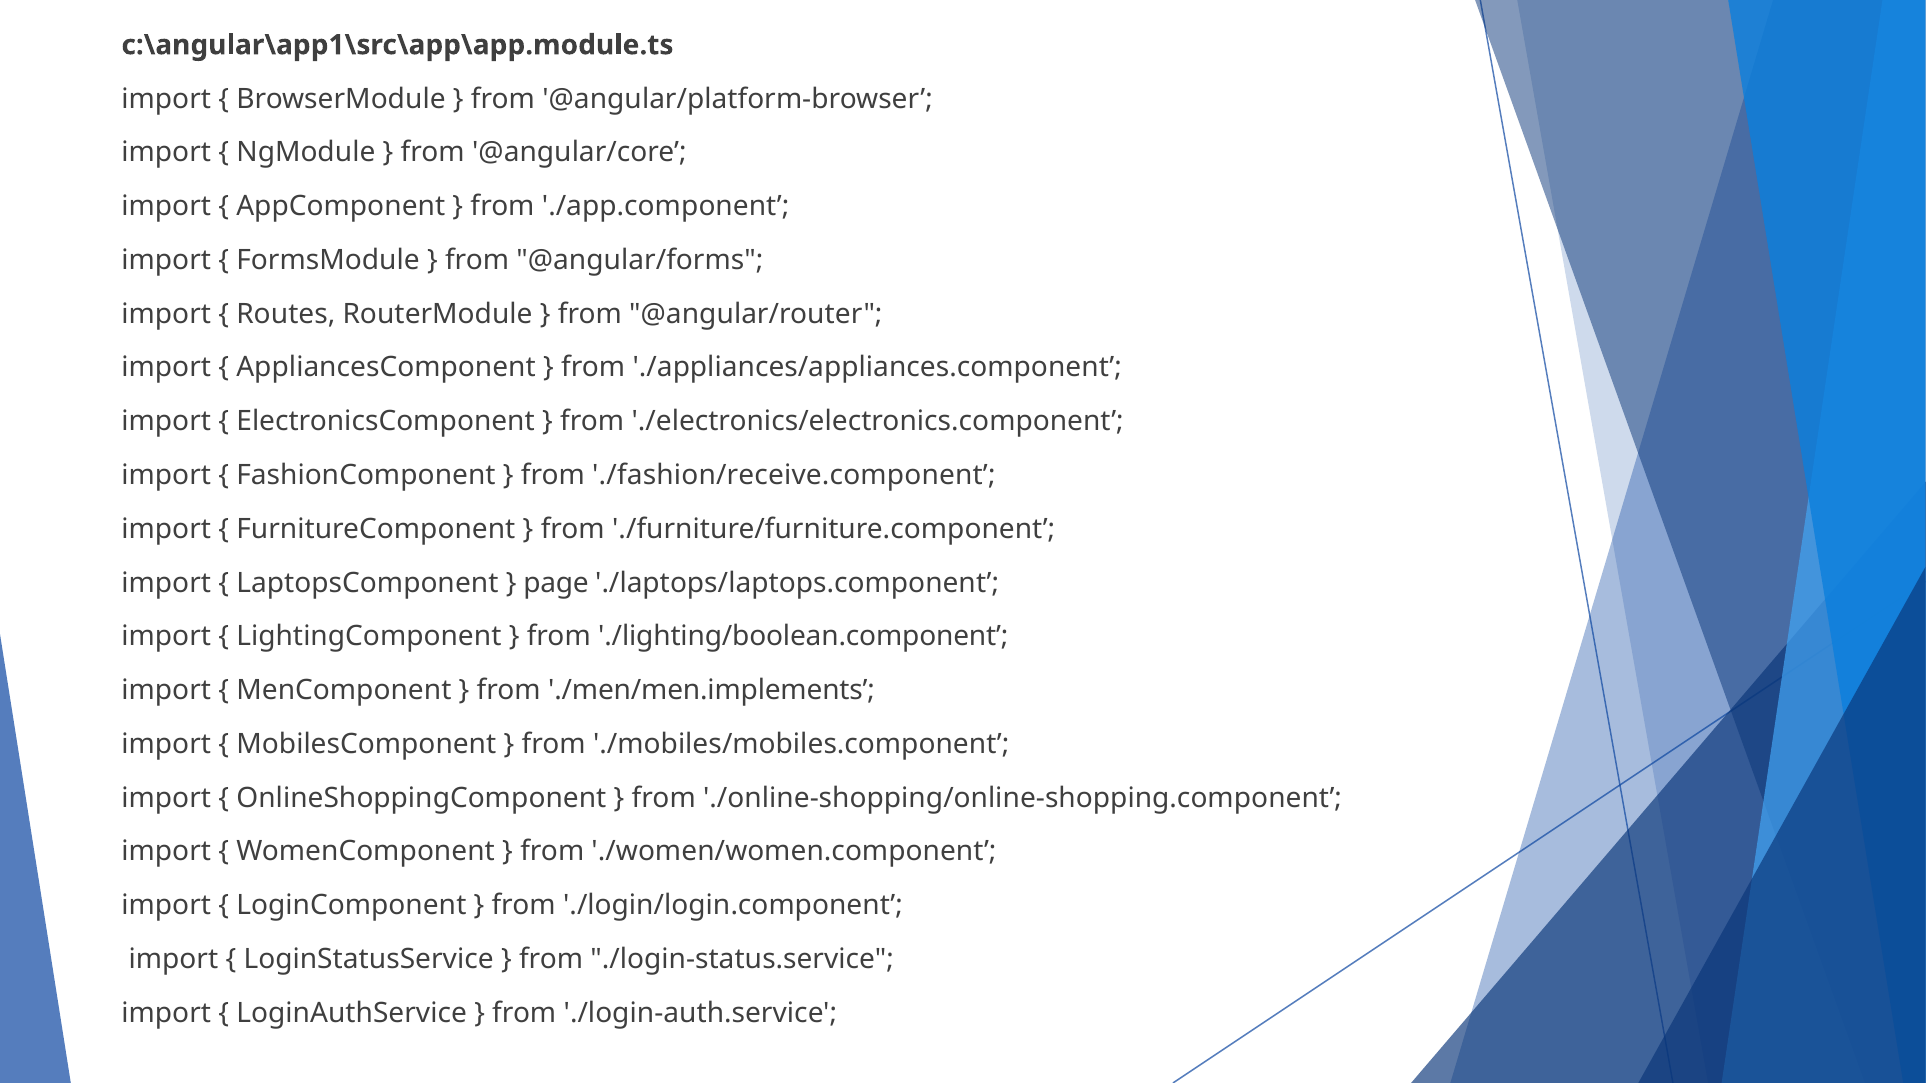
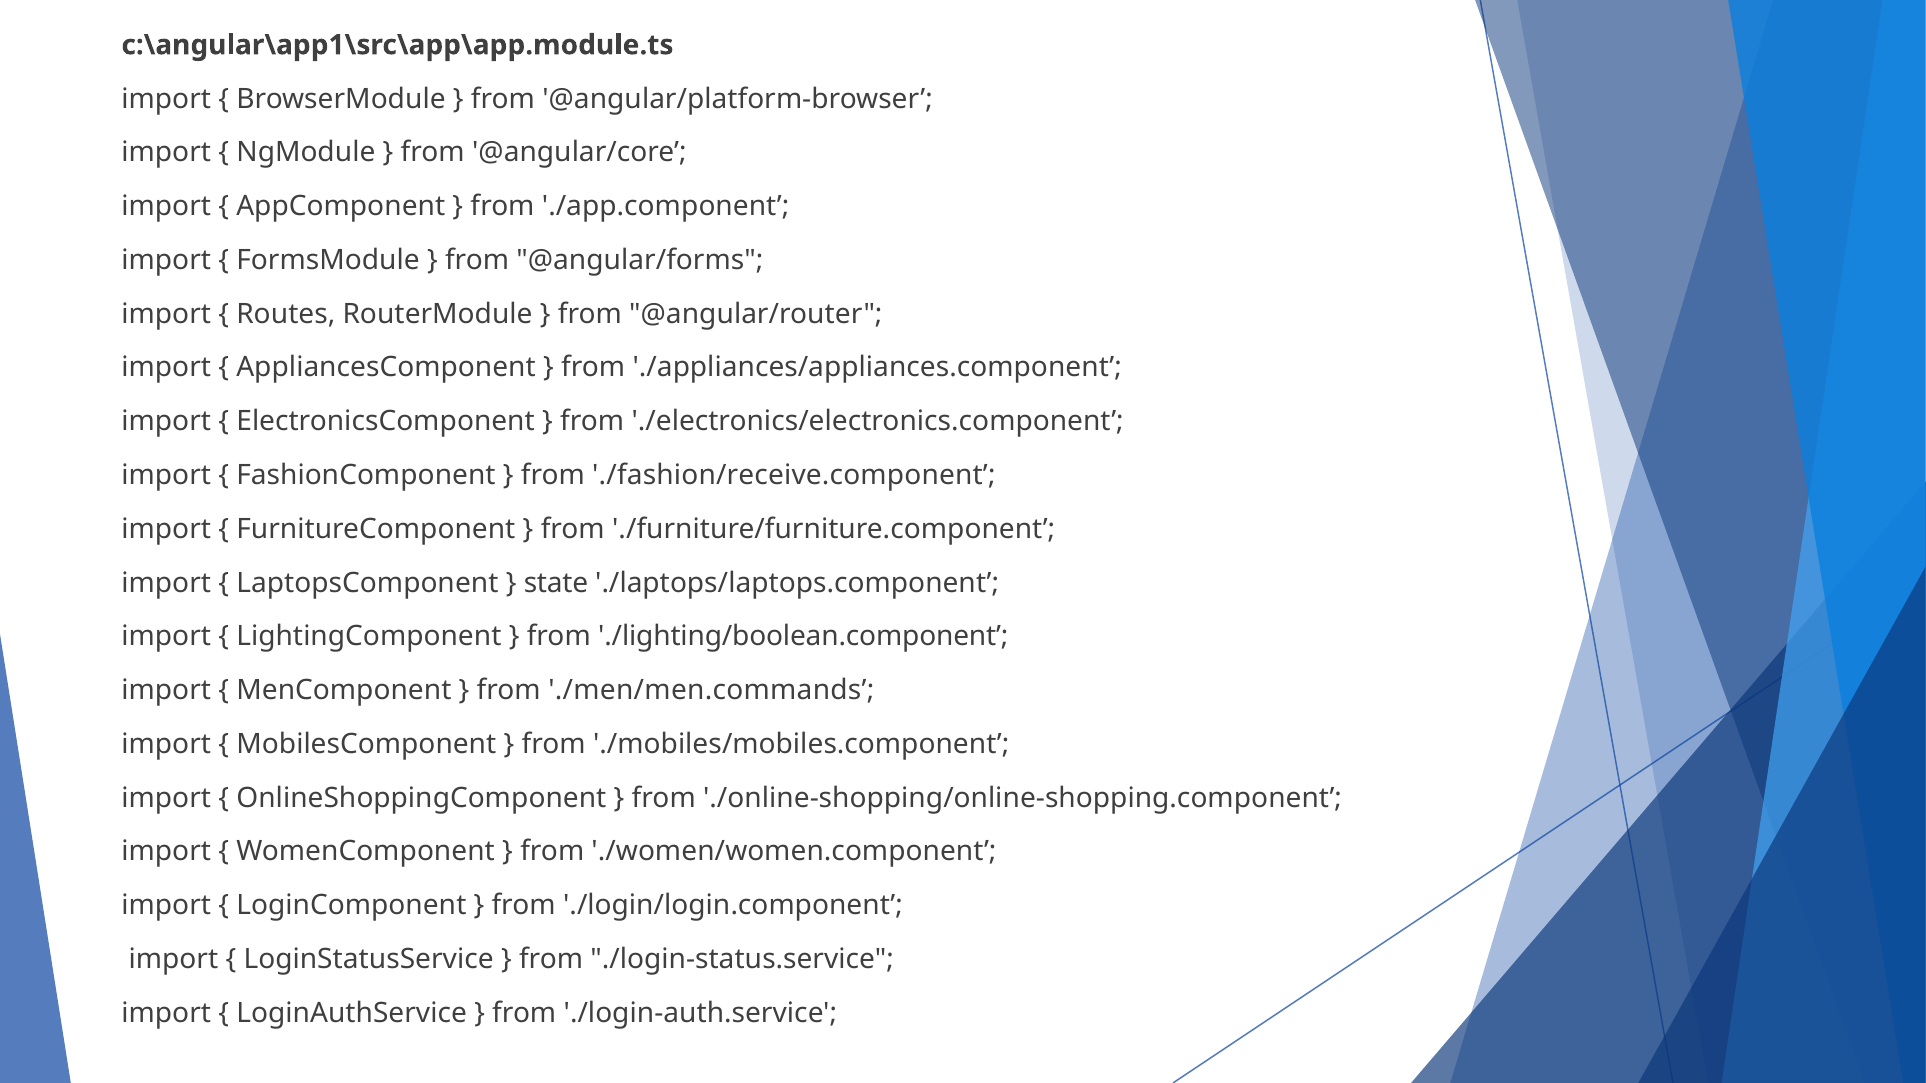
page: page -> state (556, 583)
./men/men.implements: ./men/men.implements -> ./men/men.commands (711, 691)
